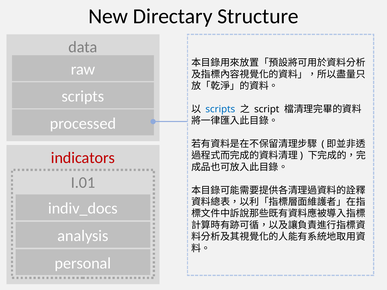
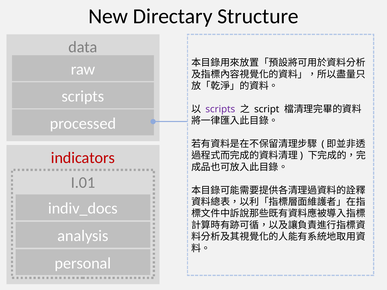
scripts colour: blue -> purple (220, 109)
